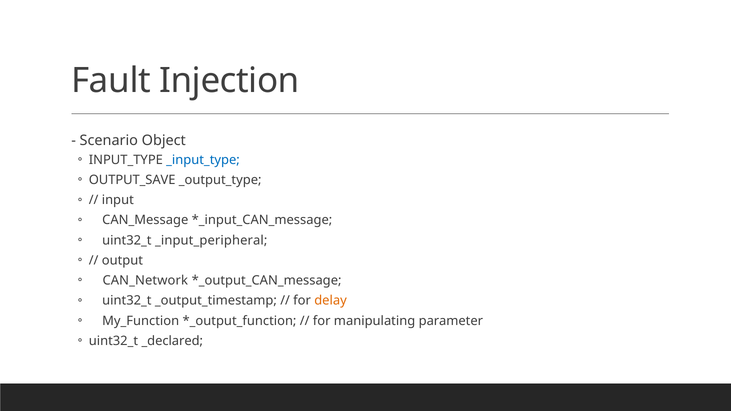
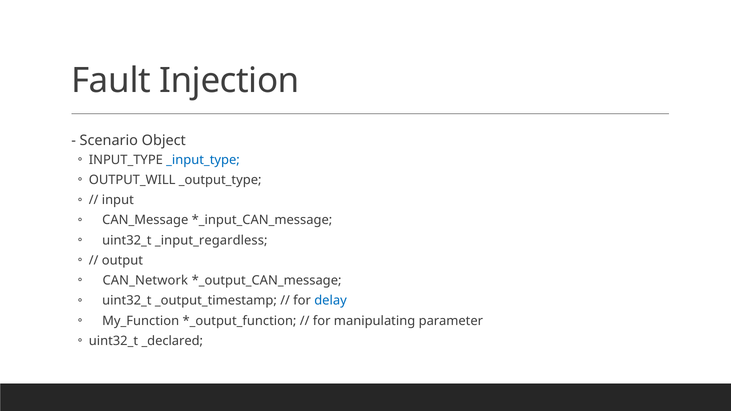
OUTPUT_SAVE: OUTPUT_SAVE -> OUTPUT_WILL (132, 180)
_input_peripheral: _input_peripheral -> _input_regardless (211, 240)
delay colour: orange -> blue (331, 301)
